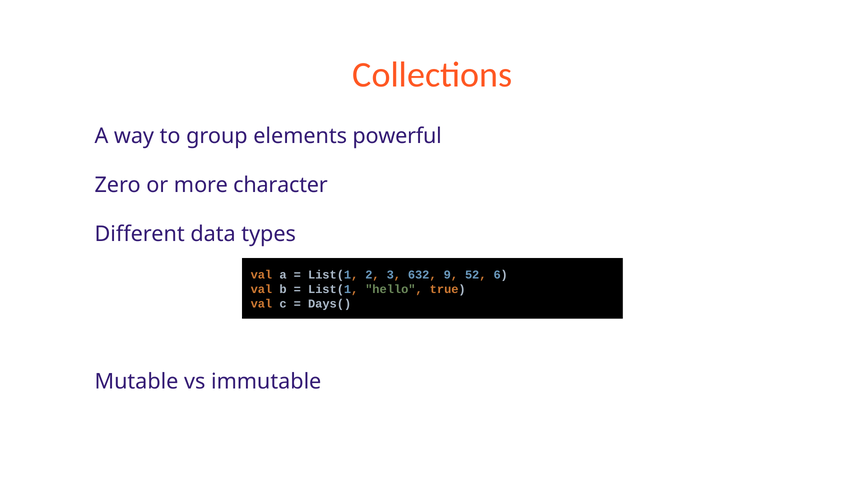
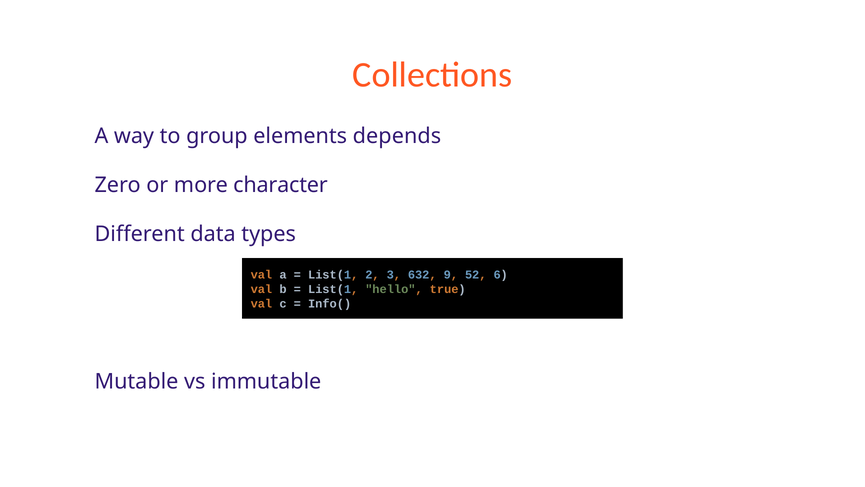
powerful: powerful -> depends (397, 136)
Days(: Days( -> Info( (330, 303)
